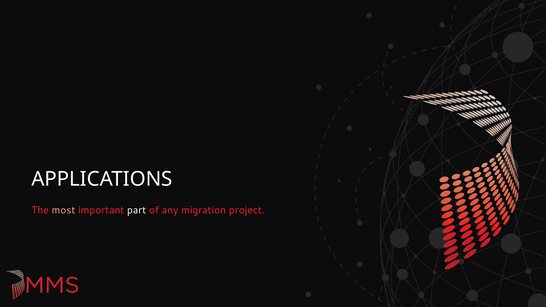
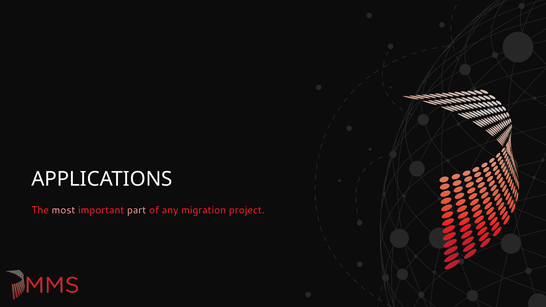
part colour: white -> pink (137, 210)
